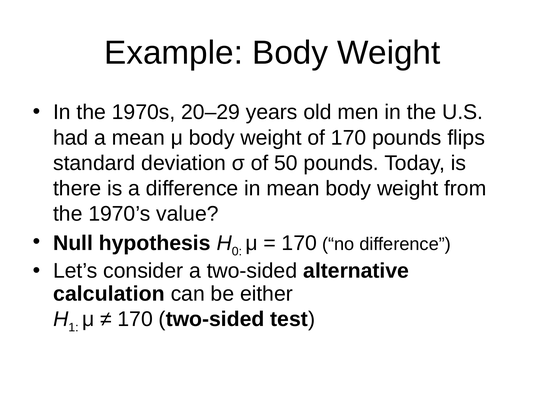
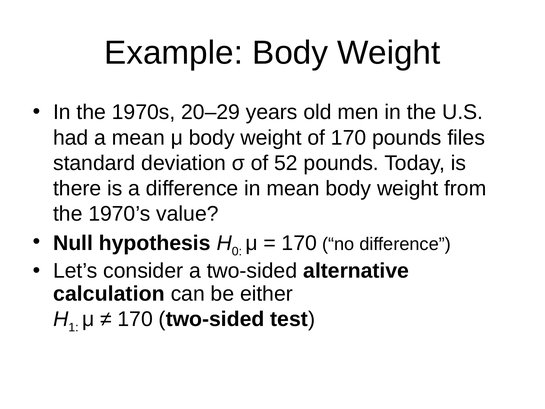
flips: flips -> files (466, 138)
50: 50 -> 52 (286, 163)
